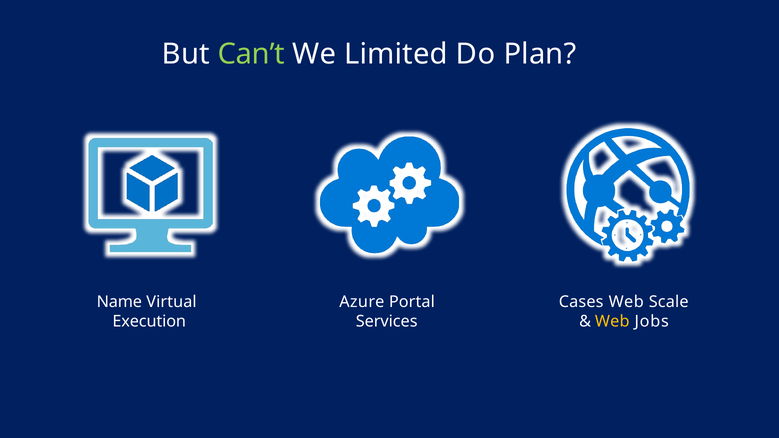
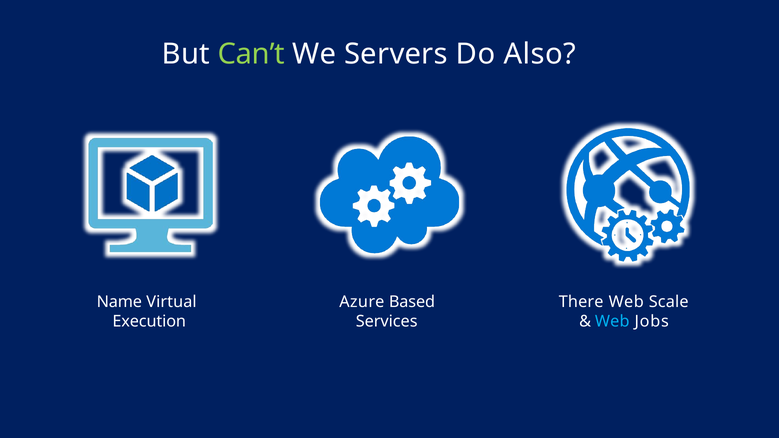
Limited: Limited -> Servers (396, 54)
Plan: Plan -> Also (540, 54)
Portal: Portal -> Based (412, 302)
Cases: Cases -> There (581, 302)
Web colour: yellow -> light blue (612, 322)
